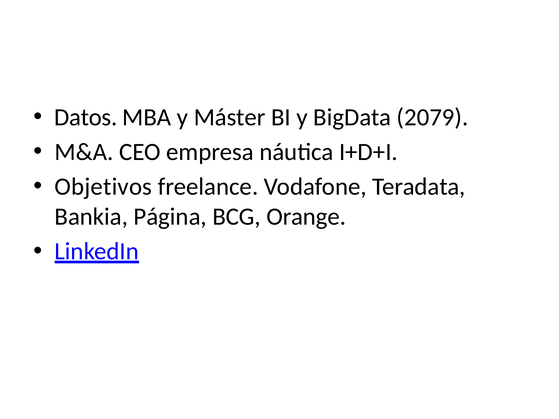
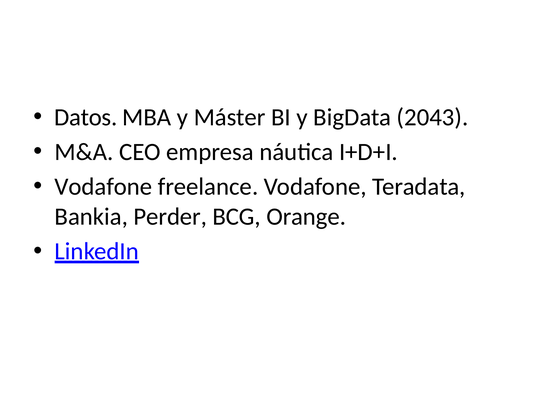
2079: 2079 -> 2043 (432, 117)
Objetivos: Objetivos -> Vodafone (103, 187)
Página: Página -> Perder (170, 217)
